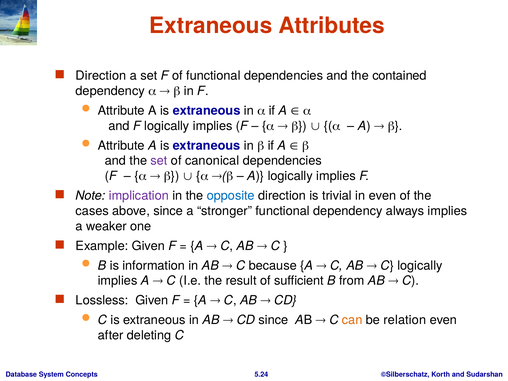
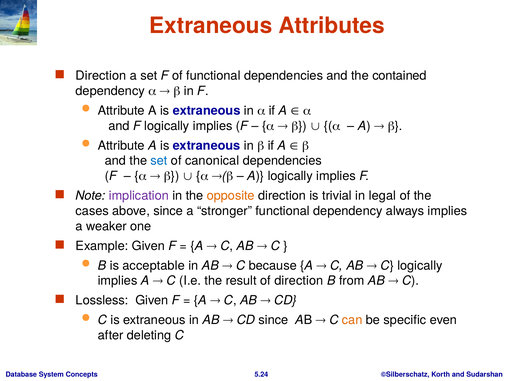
set colour: purple -> blue (159, 161)
opposite colour: blue -> orange (231, 196)
in even: even -> legal (382, 196)
information: information -> acceptable (154, 266)
of sufficient: sufficient -> direction (299, 281)
relation: relation -> specific (405, 320)
